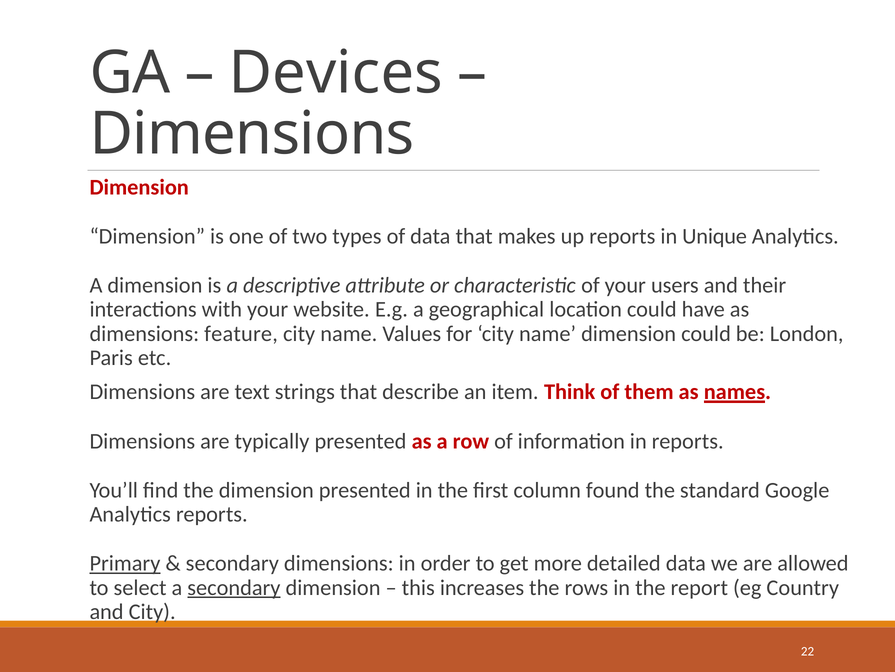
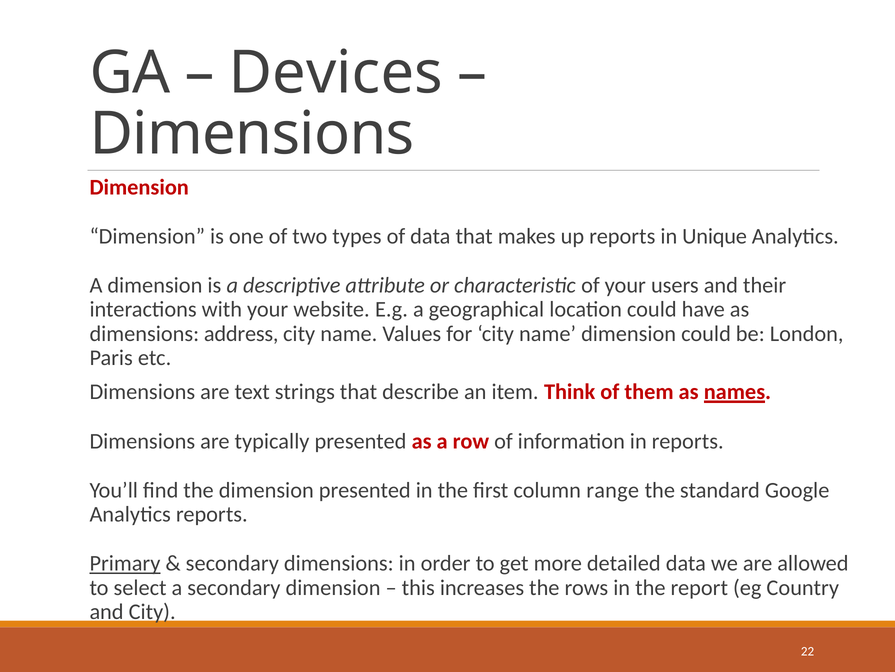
feature: feature -> address (241, 333)
found: found -> range (613, 490)
secondary underline: present -> none (234, 587)
